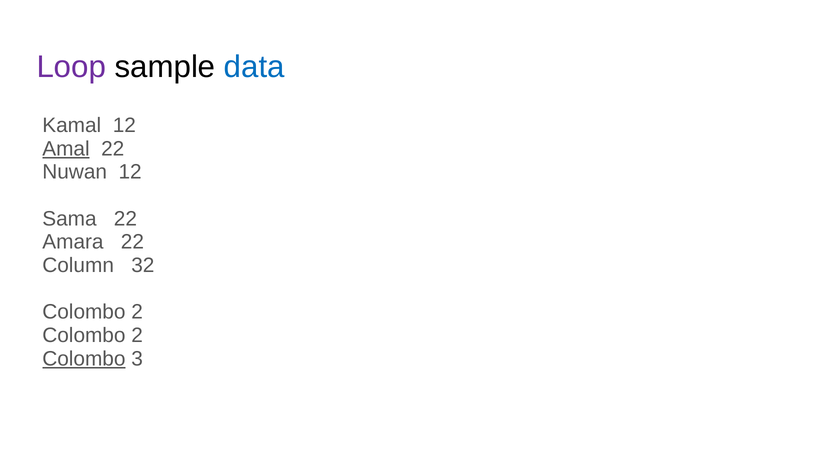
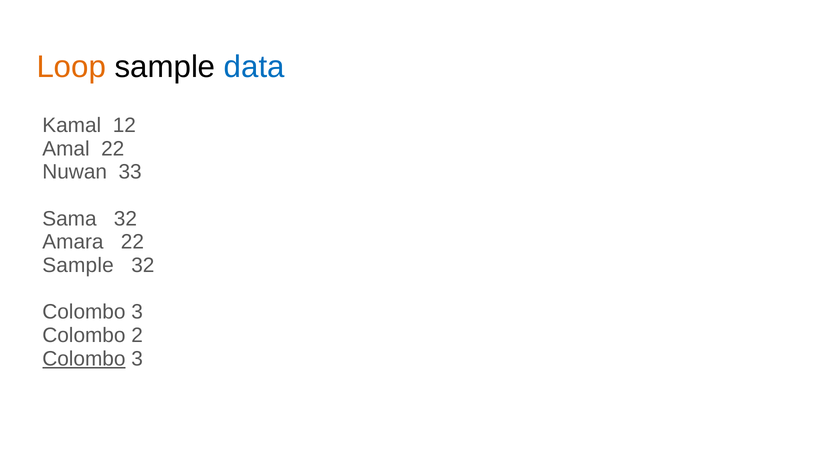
Loop colour: purple -> orange (71, 67)
Amal underline: present -> none (66, 149)
Nuwan 12: 12 -> 33 (130, 172)
Sama 22: 22 -> 32 (125, 219)
Column: Column -> Sample (78, 265)
2: 2 -> 3 (137, 312)
